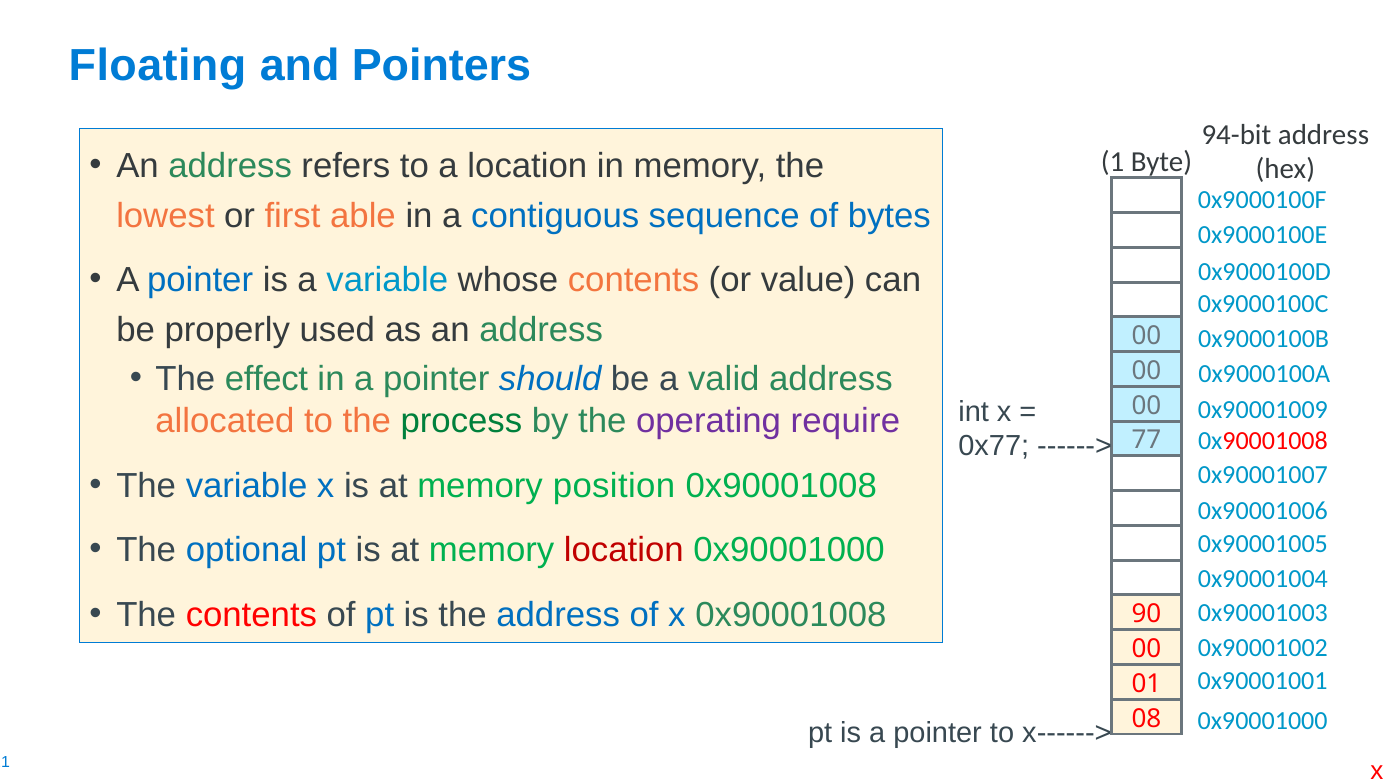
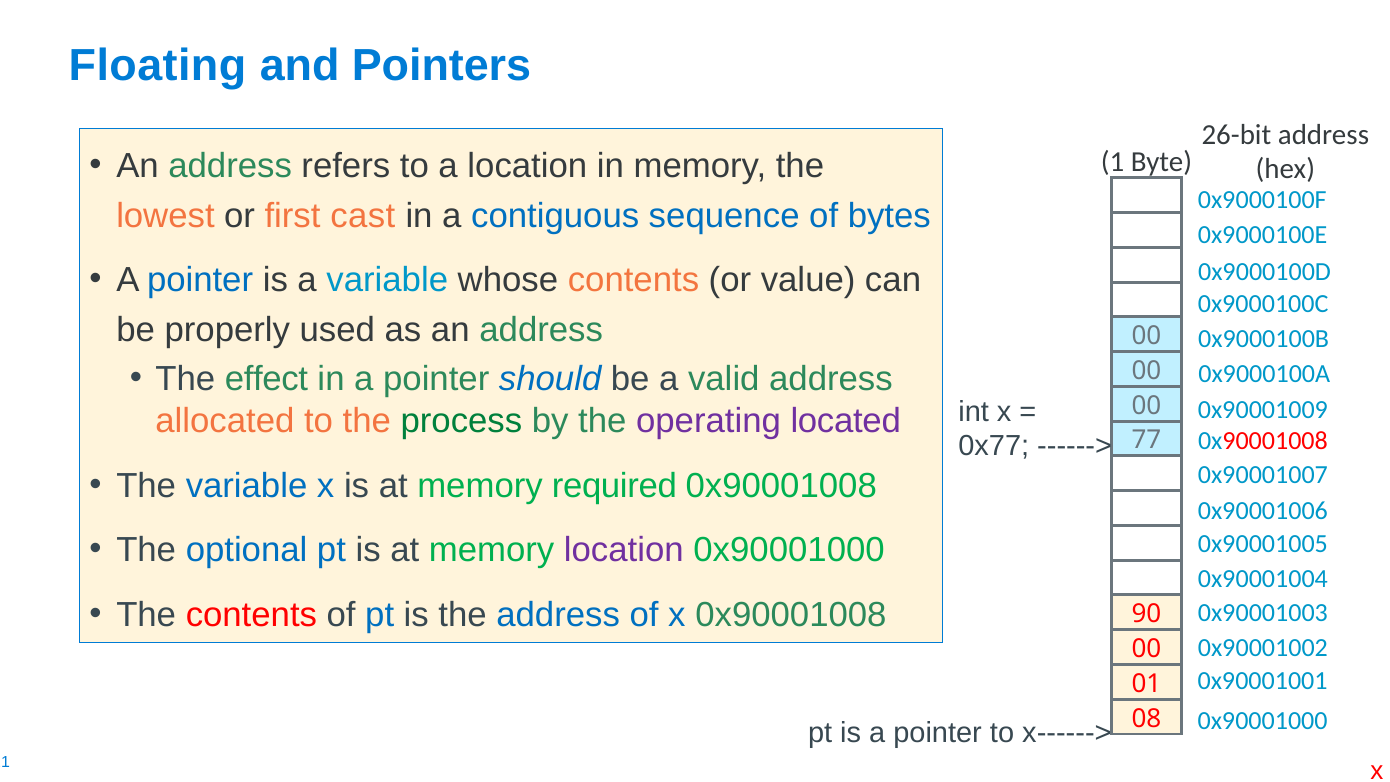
94-bit: 94-bit -> 26-bit (1236, 134)
able: able -> cast (363, 216)
require: require -> located (846, 421)
position: position -> required (614, 485)
location colour: red -> purple (624, 550)
